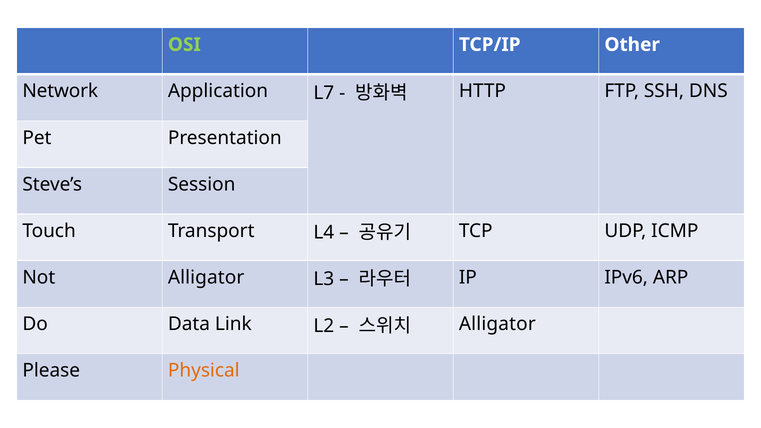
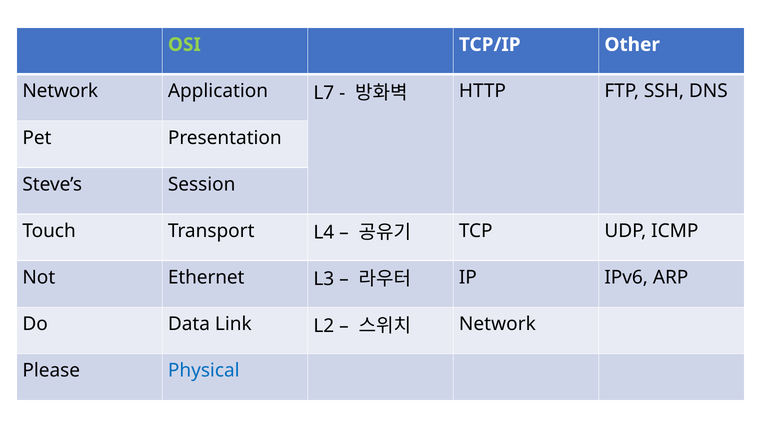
Not Alligator: Alligator -> Ethernet (206, 278)
Alligator: Alligator -> Network (497, 324)
Physical colour: orange -> blue (204, 371)
